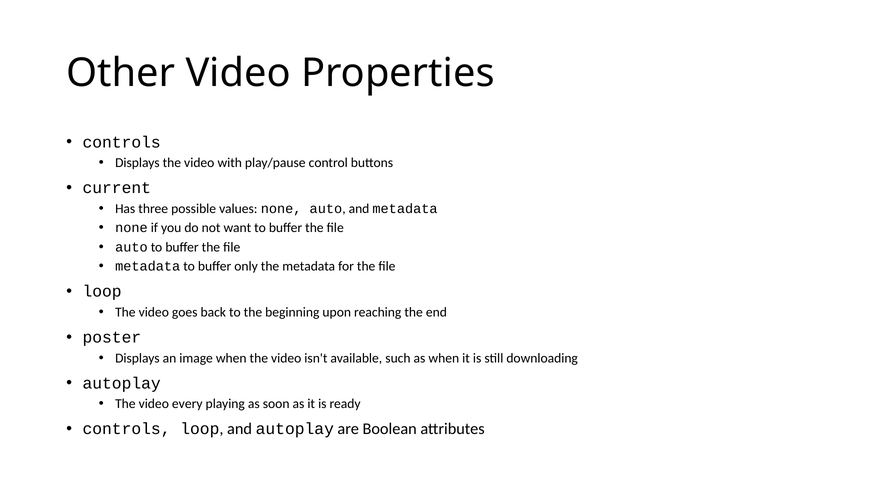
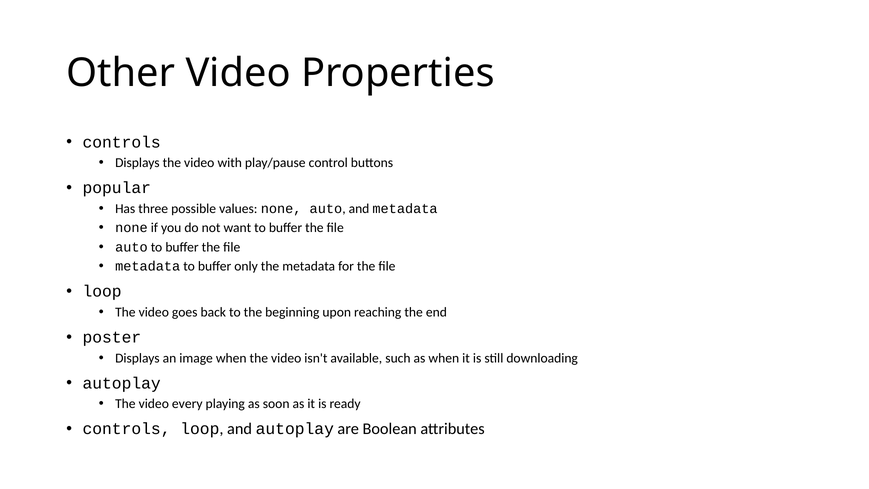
current: current -> popular (117, 188)
